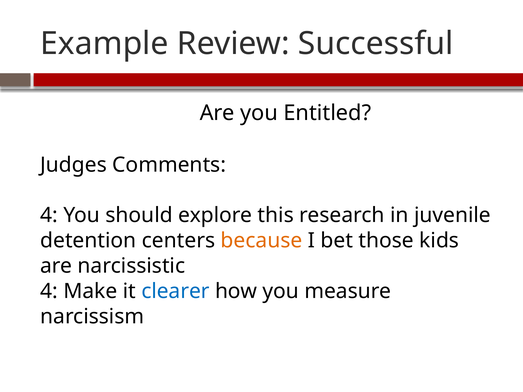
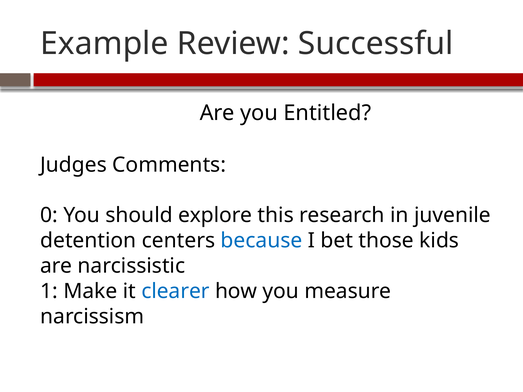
4: 4 -> 0 (49, 216)
because colour: orange -> blue (262, 241)
4: 4 -> 1 (49, 291)
